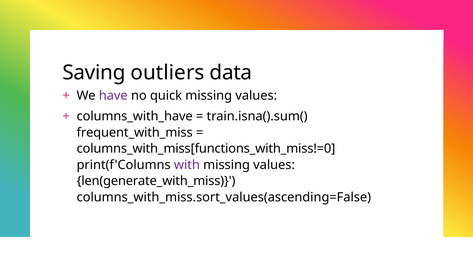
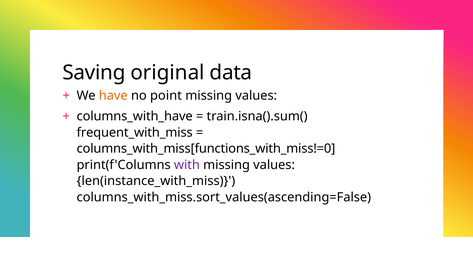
outliers: outliers -> original (168, 73)
have colour: purple -> orange (113, 96)
quick: quick -> point (166, 96)
len(generate_with_miss: len(generate_with_miss -> len(instance_with_miss (156, 181)
